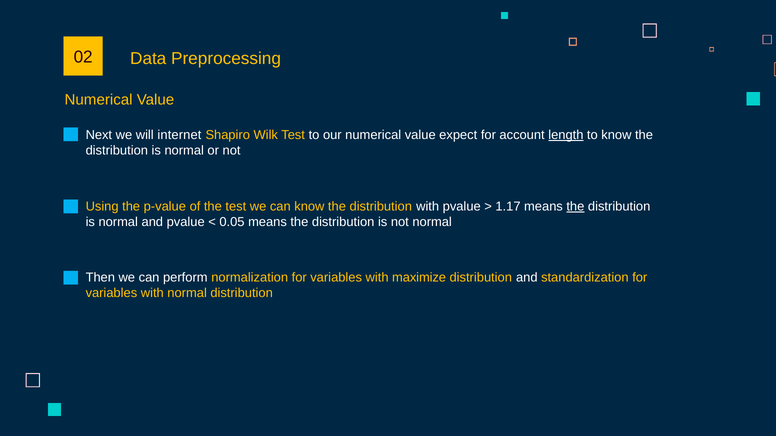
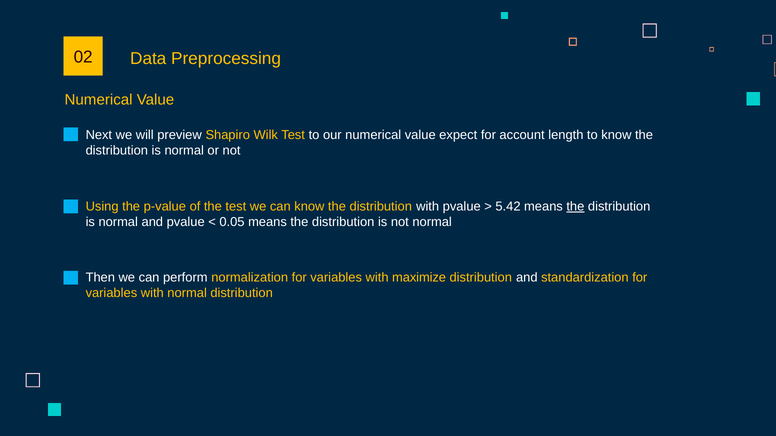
internet: internet -> preview (180, 135)
length underline: present -> none (566, 135)
1.17: 1.17 -> 5.42 (508, 207)
